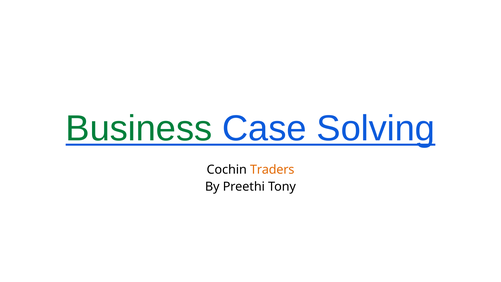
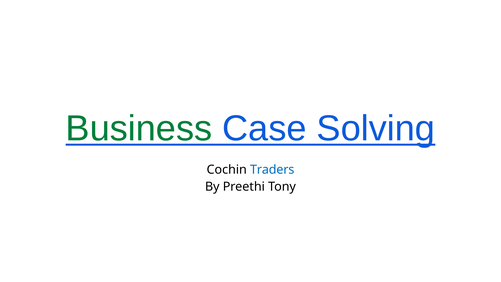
Traders colour: orange -> blue (272, 170)
